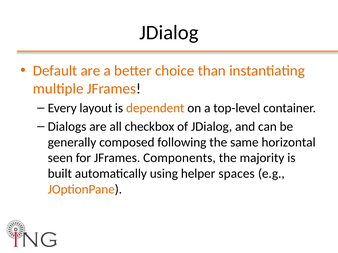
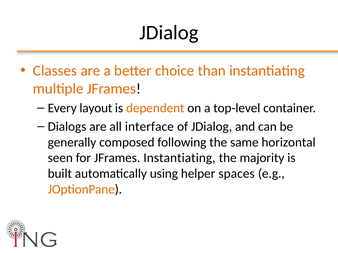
Default: Default -> Classes (55, 71)
checkbox: checkbox -> interface (149, 127)
JFrames Components: Components -> Instantiating (179, 158)
